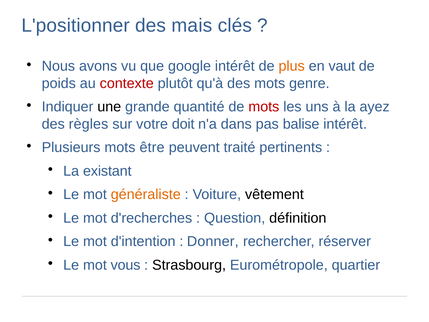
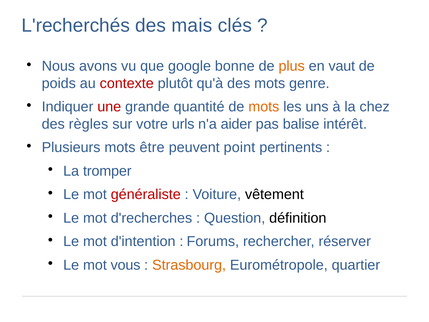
L'positionner: L'positionner -> L'recherchés (76, 26)
google intérêt: intérêt -> bonne (235, 66)
une colour: black -> red (109, 107)
mots colour: red -> orange (264, 107)
ayez: ayez -> chez (375, 107)
doit: doit -> urls (183, 124)
dans: dans -> aider (236, 124)
traité: traité -> point (239, 147)
existant: existant -> tromper (107, 171)
généraliste colour: orange -> red (146, 194)
Donner: Donner -> Forums (213, 241)
Strasbourg colour: black -> orange (189, 265)
